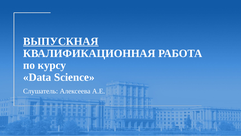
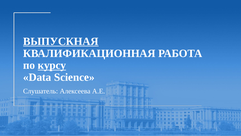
курсу underline: none -> present (52, 65)
